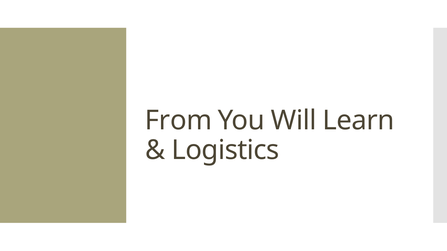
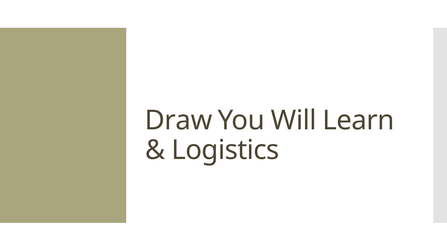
From: From -> Draw (179, 121)
